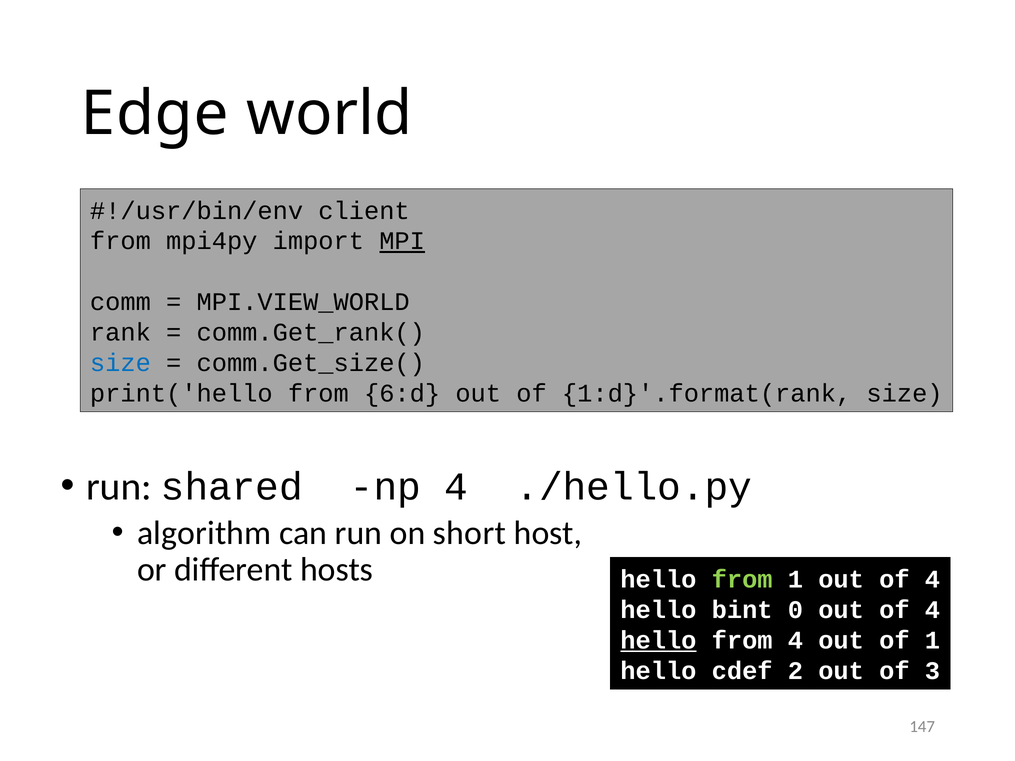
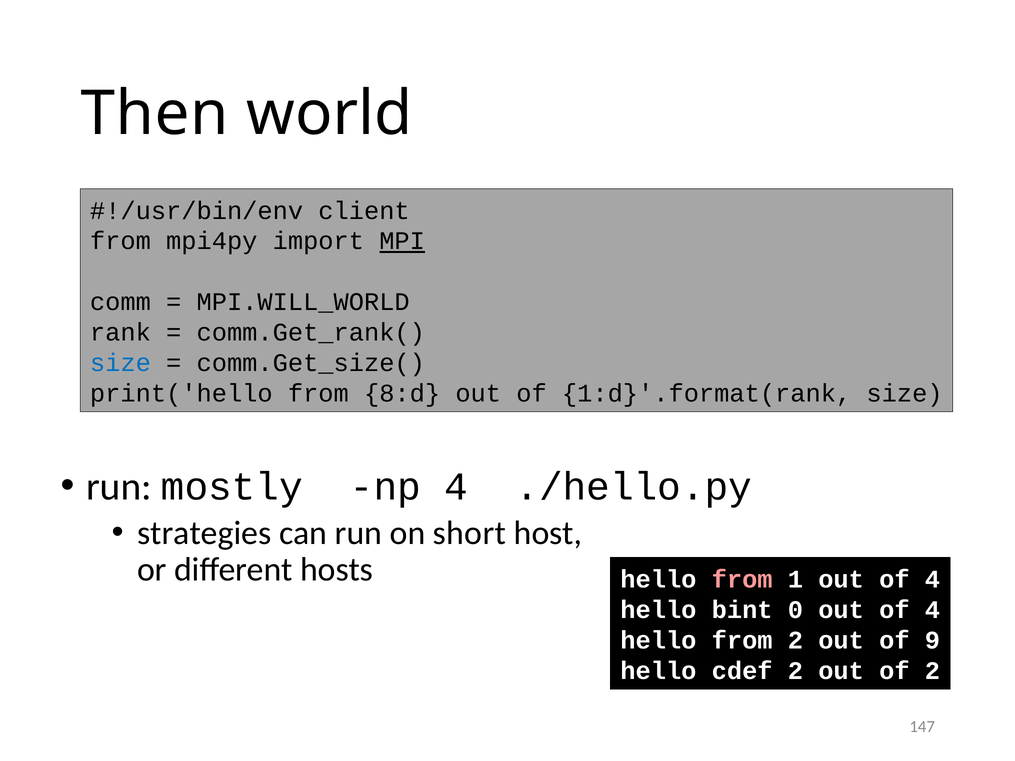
Edge: Edge -> Then (155, 114)
MPI.VIEW_WORLD: MPI.VIEW_WORLD -> MPI.WILL_WORLD (303, 302)
6:d: 6:d -> 8:d (402, 393)
shared: shared -> mostly (232, 487)
algorithm: algorithm -> strategies (204, 533)
from colour: light green -> pink (742, 580)
hello underline: present -> none (658, 640)
from 4: 4 -> 2 (795, 640)
of 1: 1 -> 9 (932, 640)
of 3: 3 -> 2 (932, 671)
